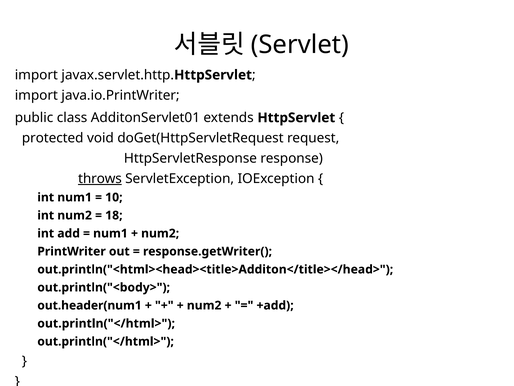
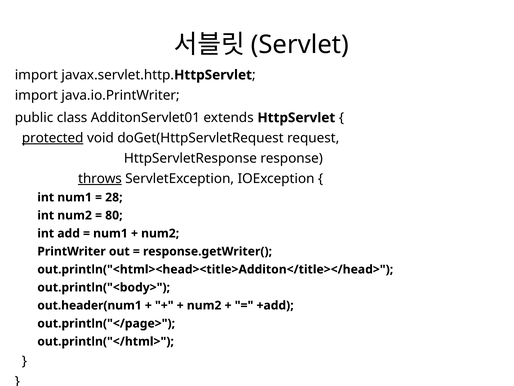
protected underline: none -> present (53, 138)
10: 10 -> 28 (114, 197)
18: 18 -> 80 (114, 215)
out.println("</html>: out.println("</html> -> out.println("</page> (106, 323)
